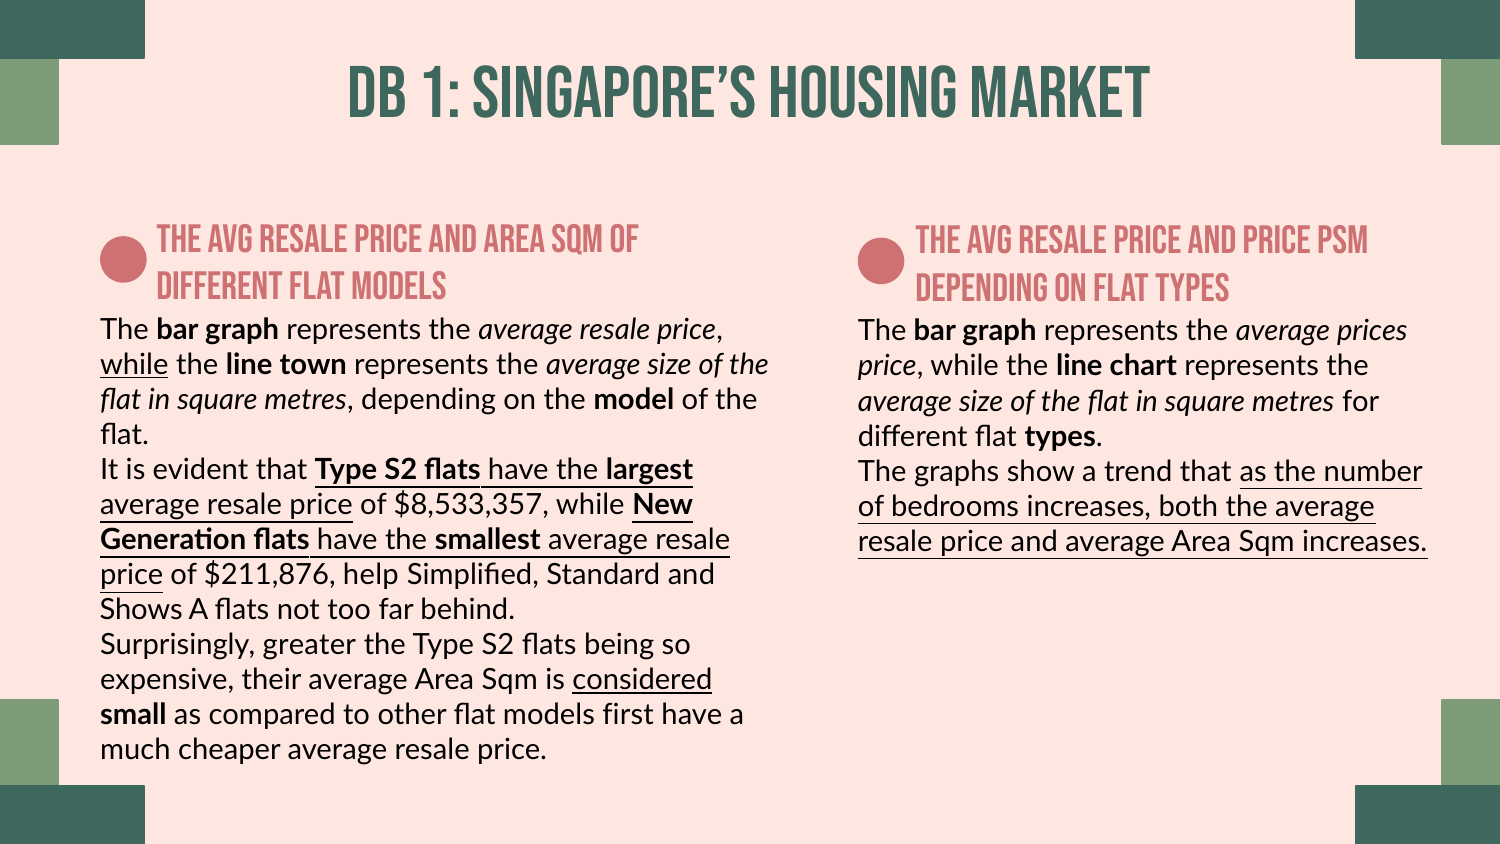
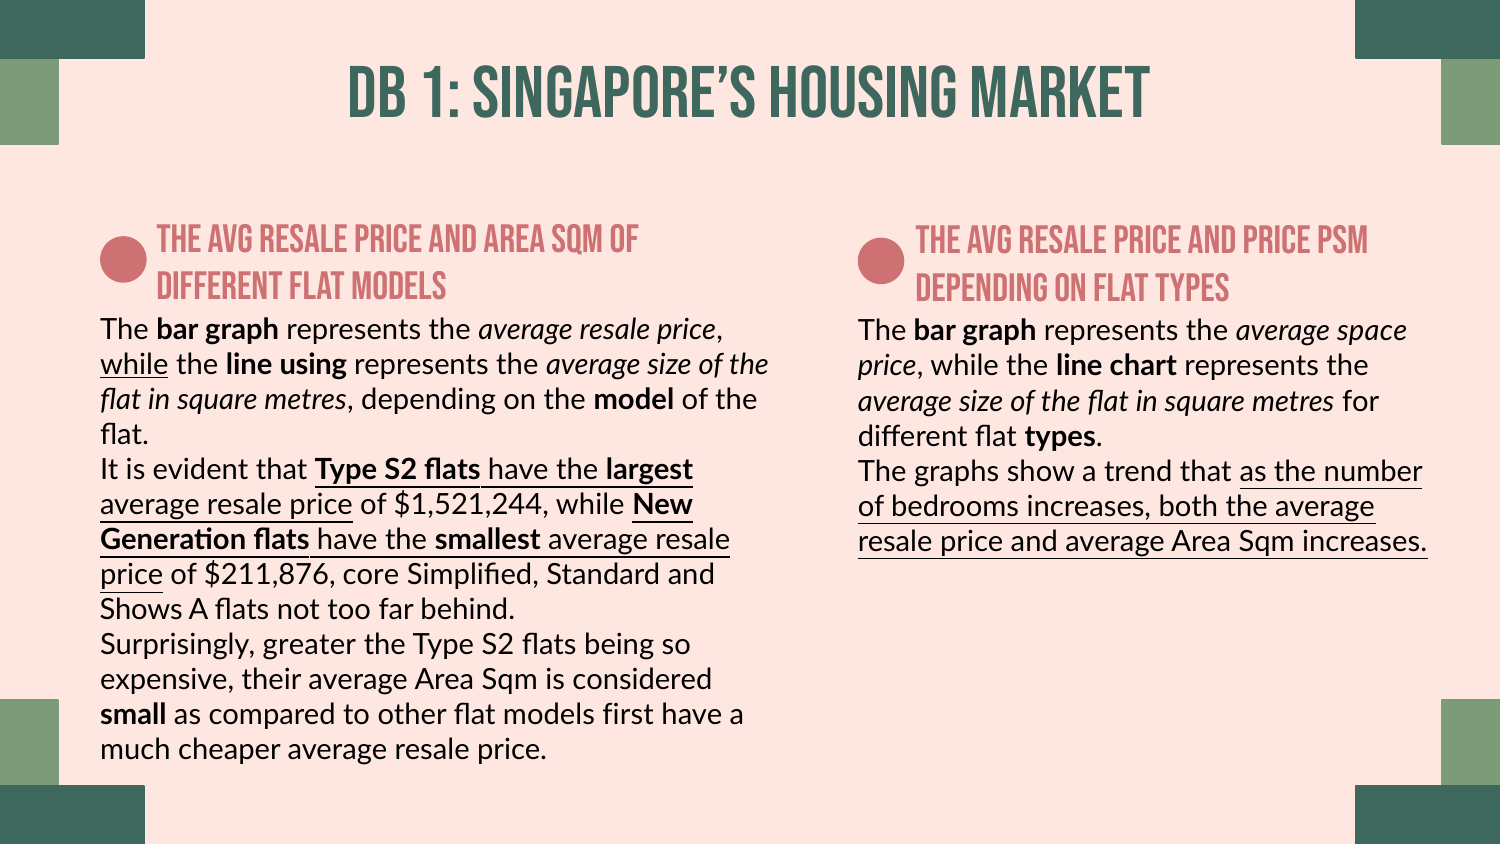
prices: prices -> space (1372, 331)
town: town -> using (313, 365)
$8,533,357: $8,533,357 -> $1,521,244 (471, 505)
help: help -> core (371, 575)
considered underline: present -> none (642, 680)
